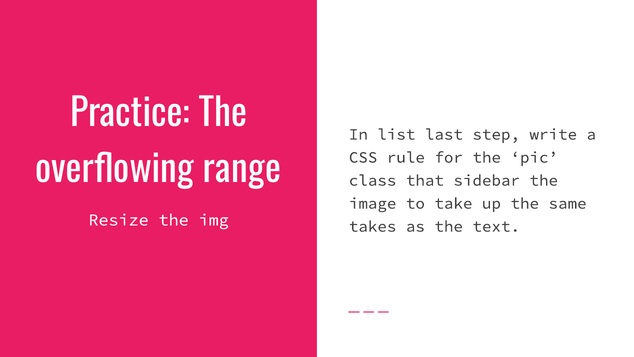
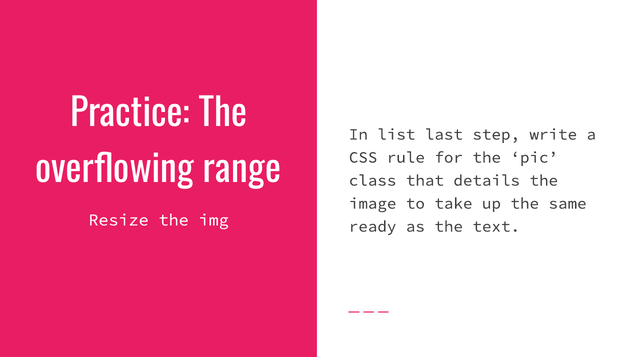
sidebar: sidebar -> details (487, 180)
takes: takes -> ready (373, 226)
